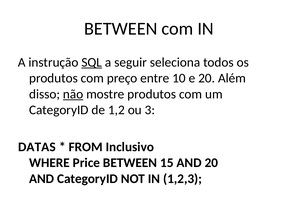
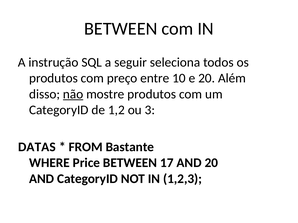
SQL underline: present -> none (92, 63)
Inclusivo: Inclusivo -> Bastante (130, 147)
15: 15 -> 17 (167, 163)
